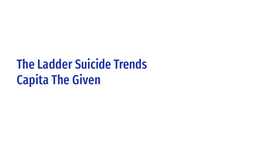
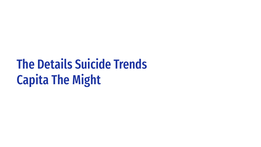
Ladder: Ladder -> Details (55, 64)
Given: Given -> Might (87, 80)
